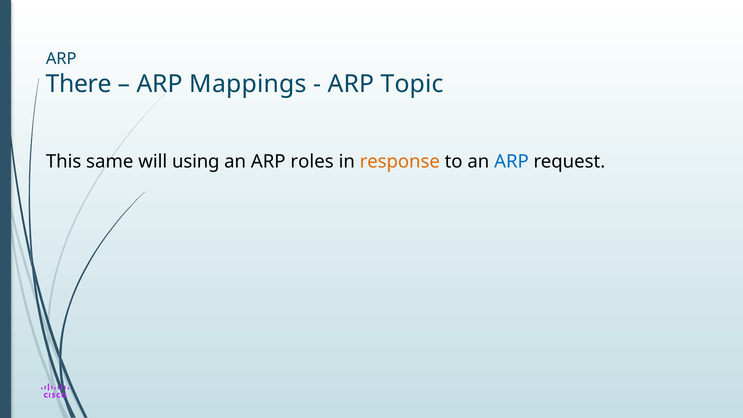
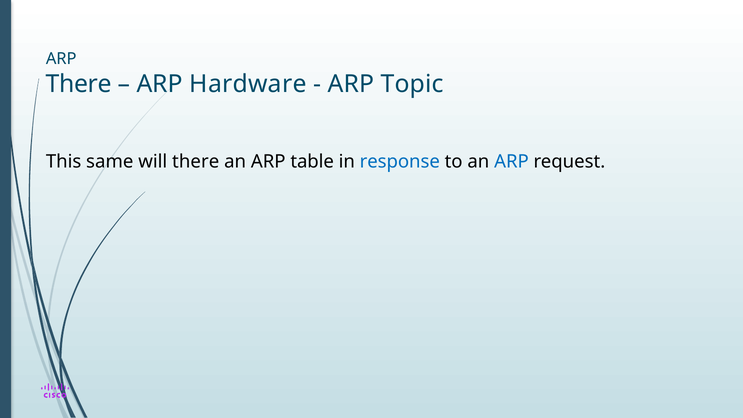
Mappings: Mappings -> Hardware (248, 84)
will using: using -> there (196, 162)
roles: roles -> table (312, 162)
response colour: orange -> blue (400, 162)
